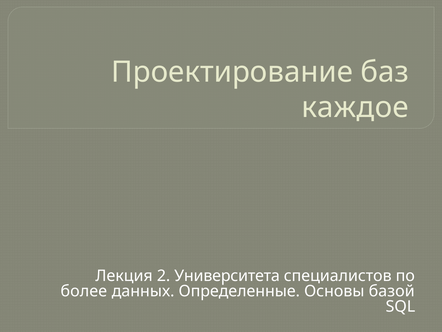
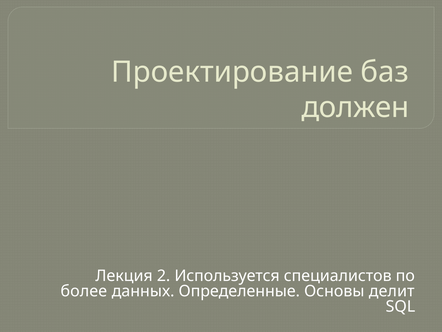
каждое: каждое -> должен (355, 107)
Университета: Университета -> Используется (227, 275)
базой: базой -> делит (392, 291)
